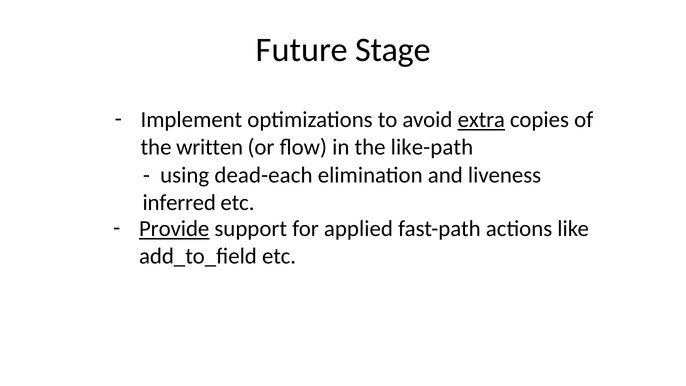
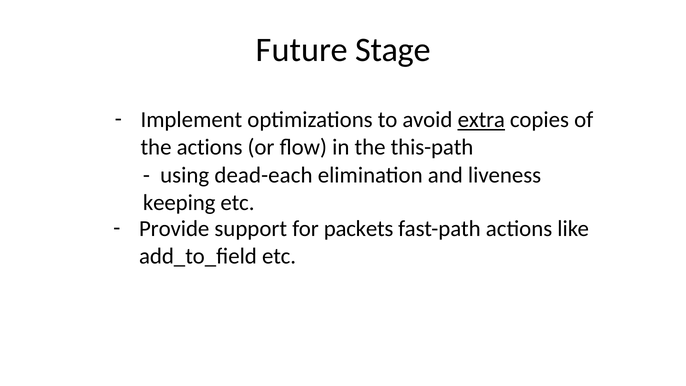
the written: written -> actions (210, 147)
like-path: like-path -> this-path (432, 147)
inferred: inferred -> keeping (179, 203)
Provide underline: present -> none (174, 229)
applied: applied -> packets (359, 229)
